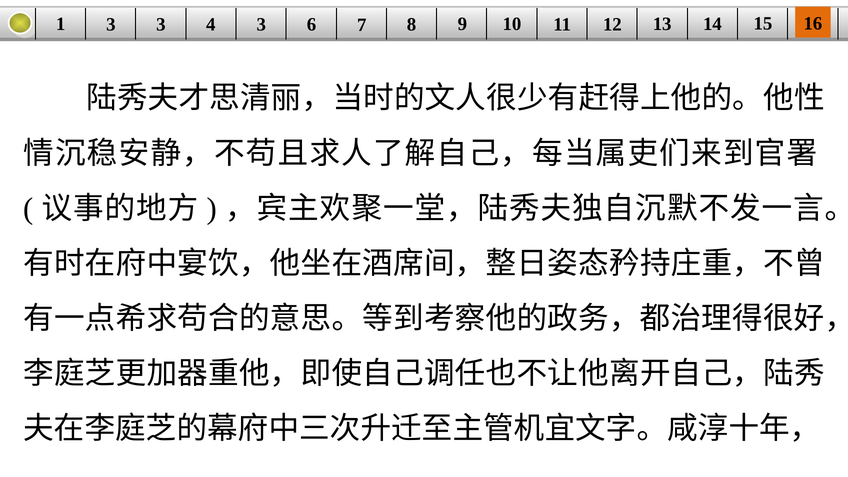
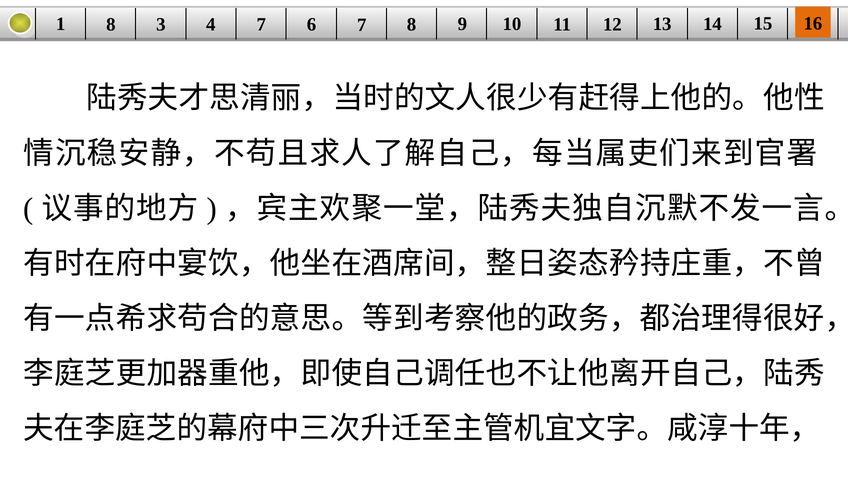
1 3: 3 -> 8 (111, 24)
4 3: 3 -> 7 (261, 24)
